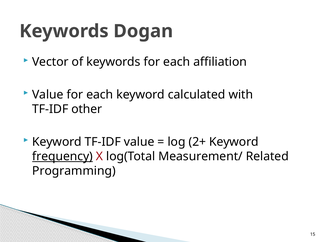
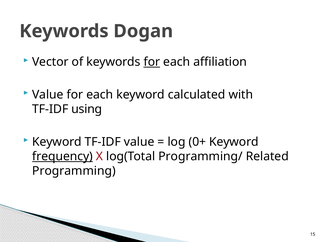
for underline: none -> present (152, 62)
other: other -> using (87, 109)
2+: 2+ -> 0+ (197, 142)
Measurement/: Measurement/ -> Programming/ (201, 156)
